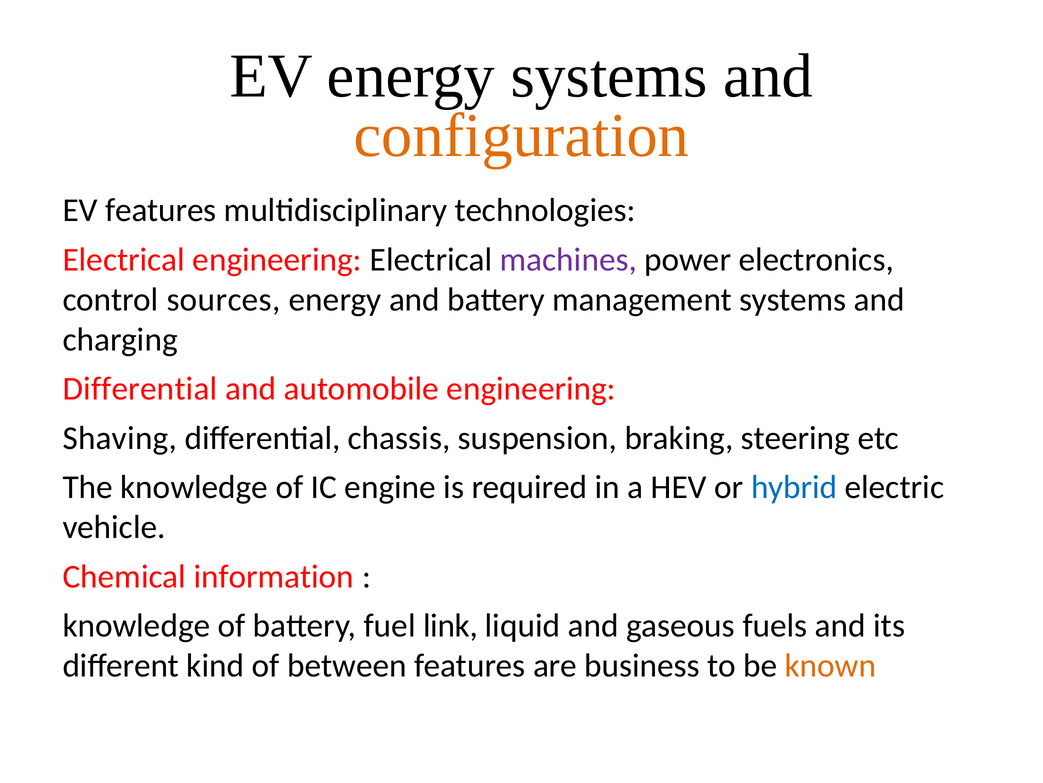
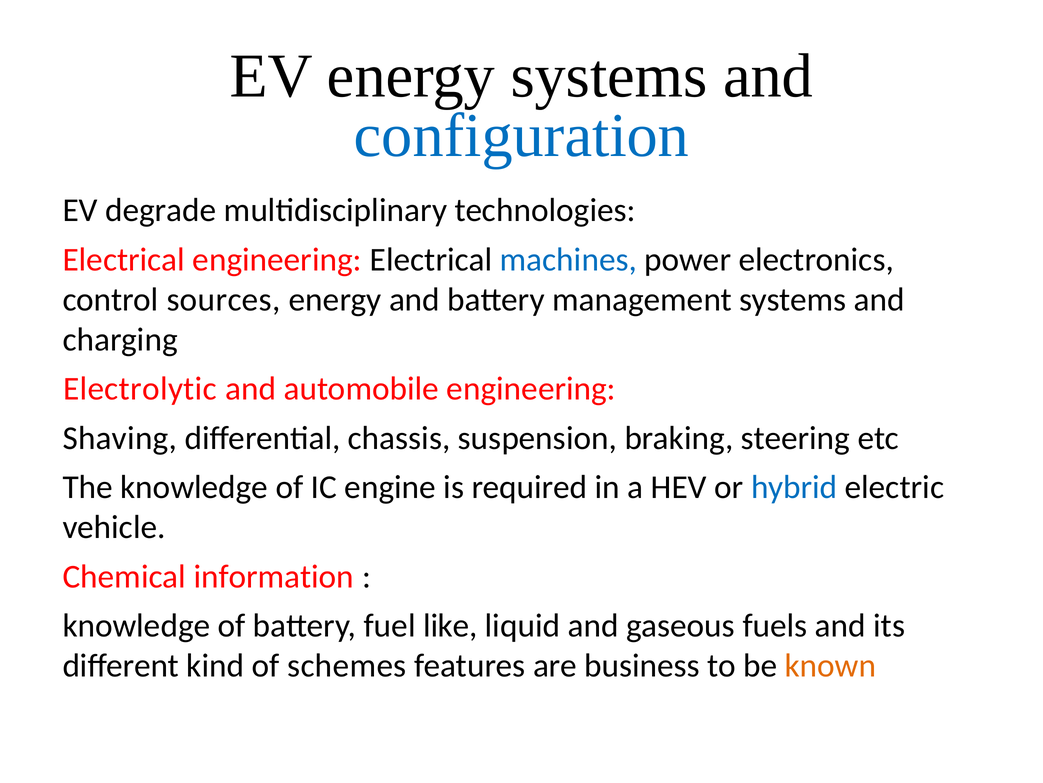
configuration colour: orange -> blue (521, 136)
EV features: features -> degrade (161, 210)
machines colour: purple -> blue (568, 259)
Differential: Differential -> Electrolytic (140, 388)
link: link -> like (450, 625)
between: between -> schemes (347, 665)
